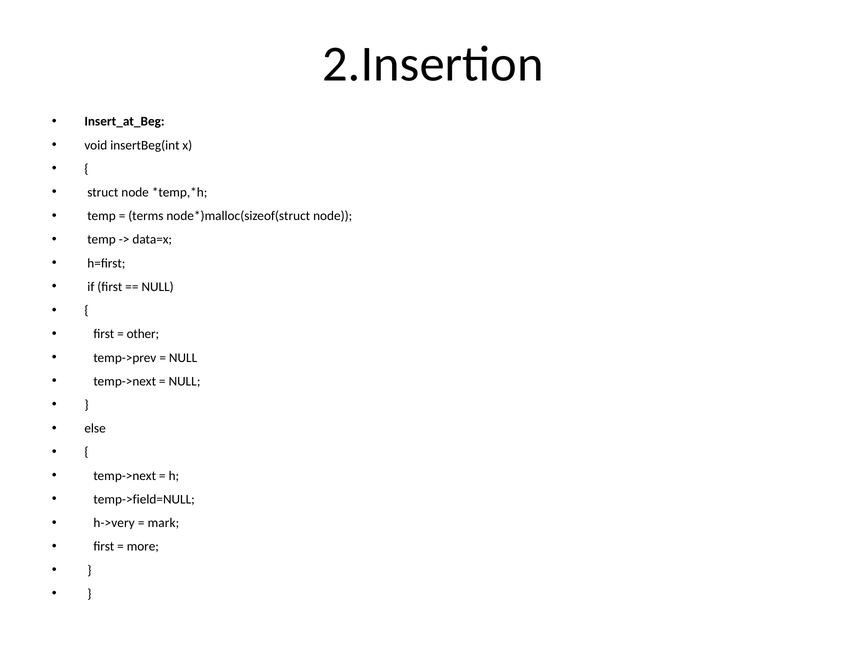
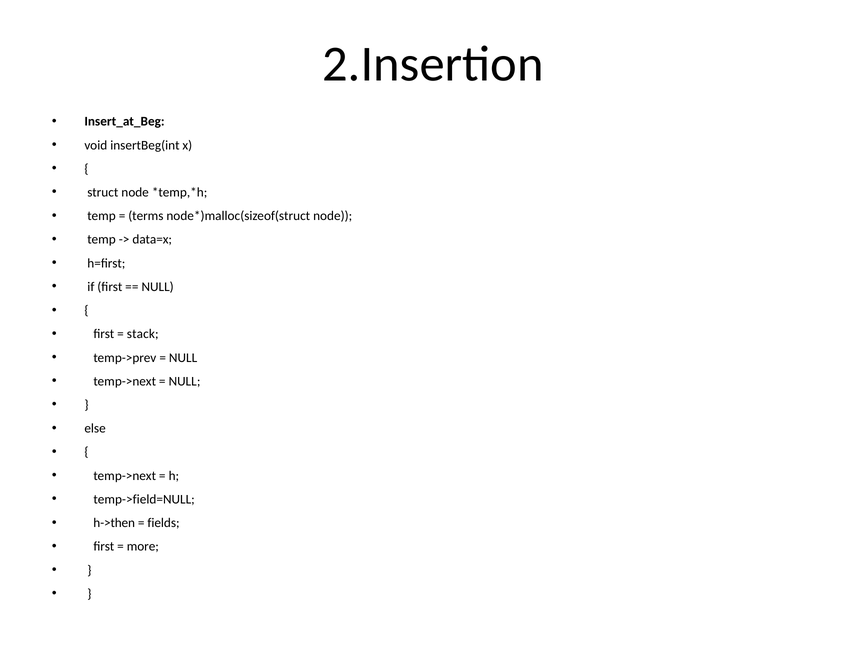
other: other -> stack (143, 334)
h->very: h->very -> h->then (114, 523)
mark: mark -> fields (164, 523)
